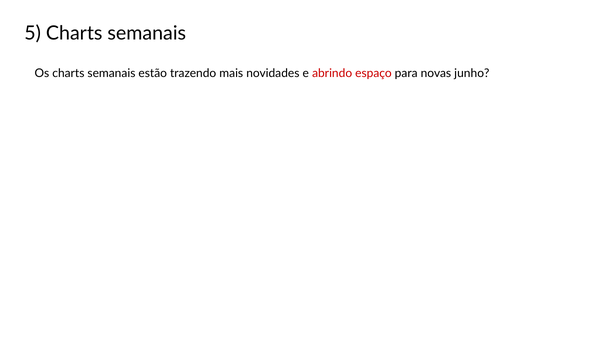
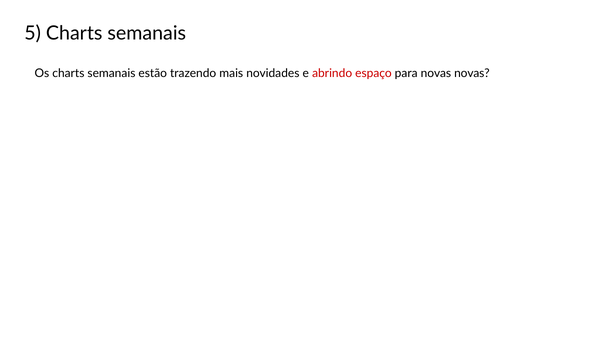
novas junho: junho -> novas (472, 73)
